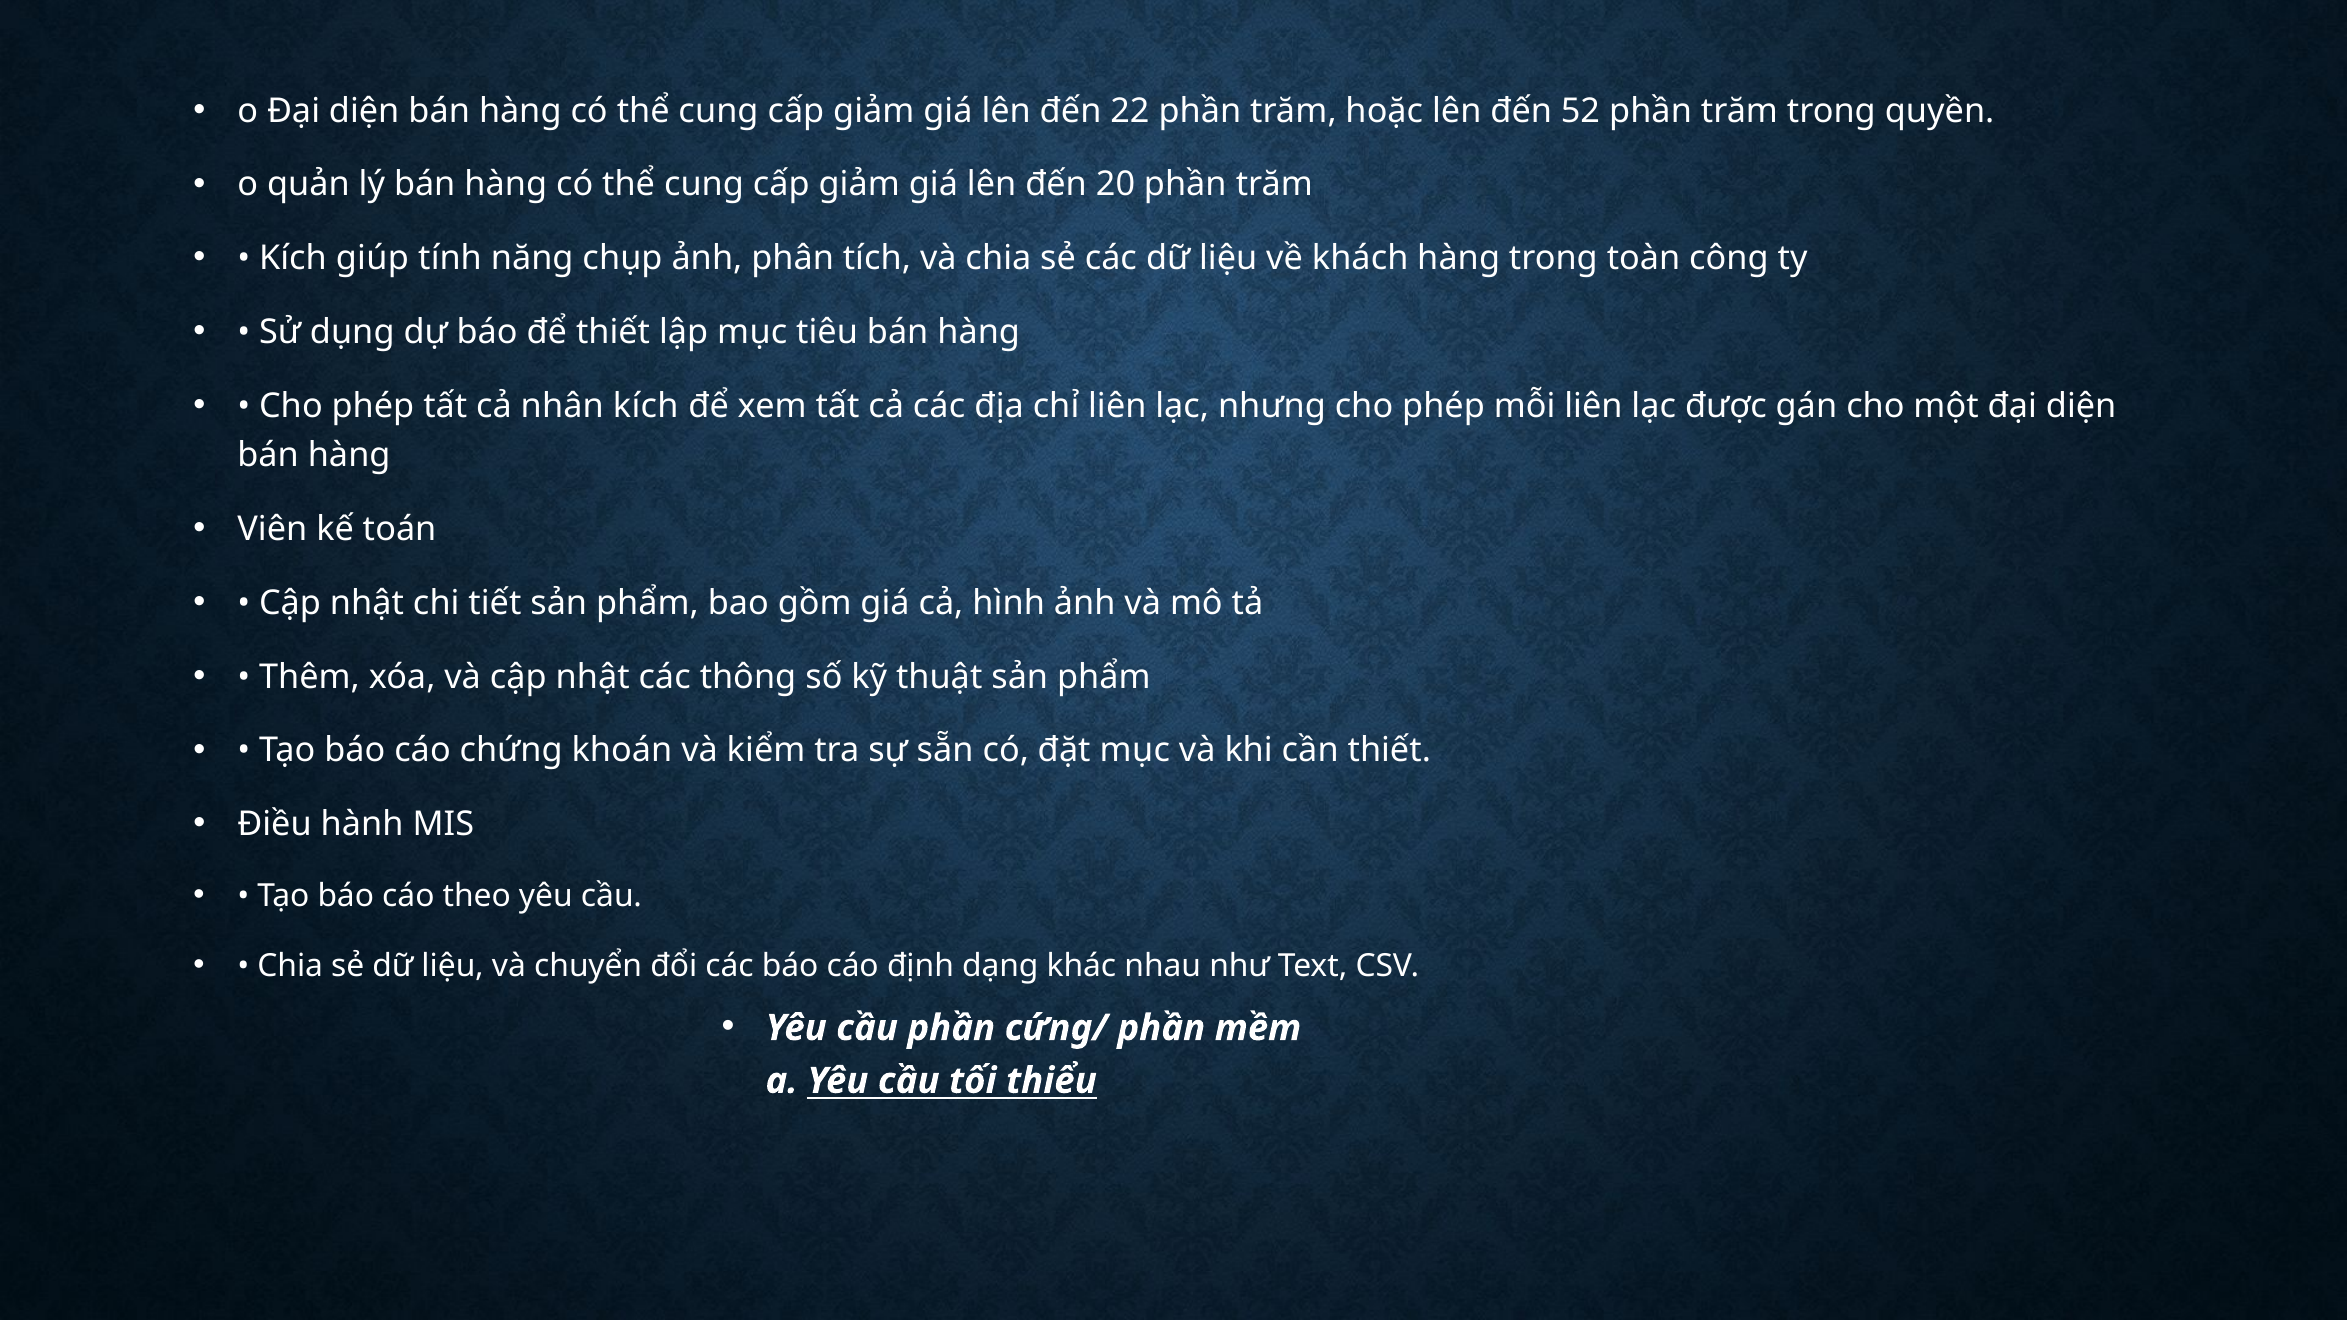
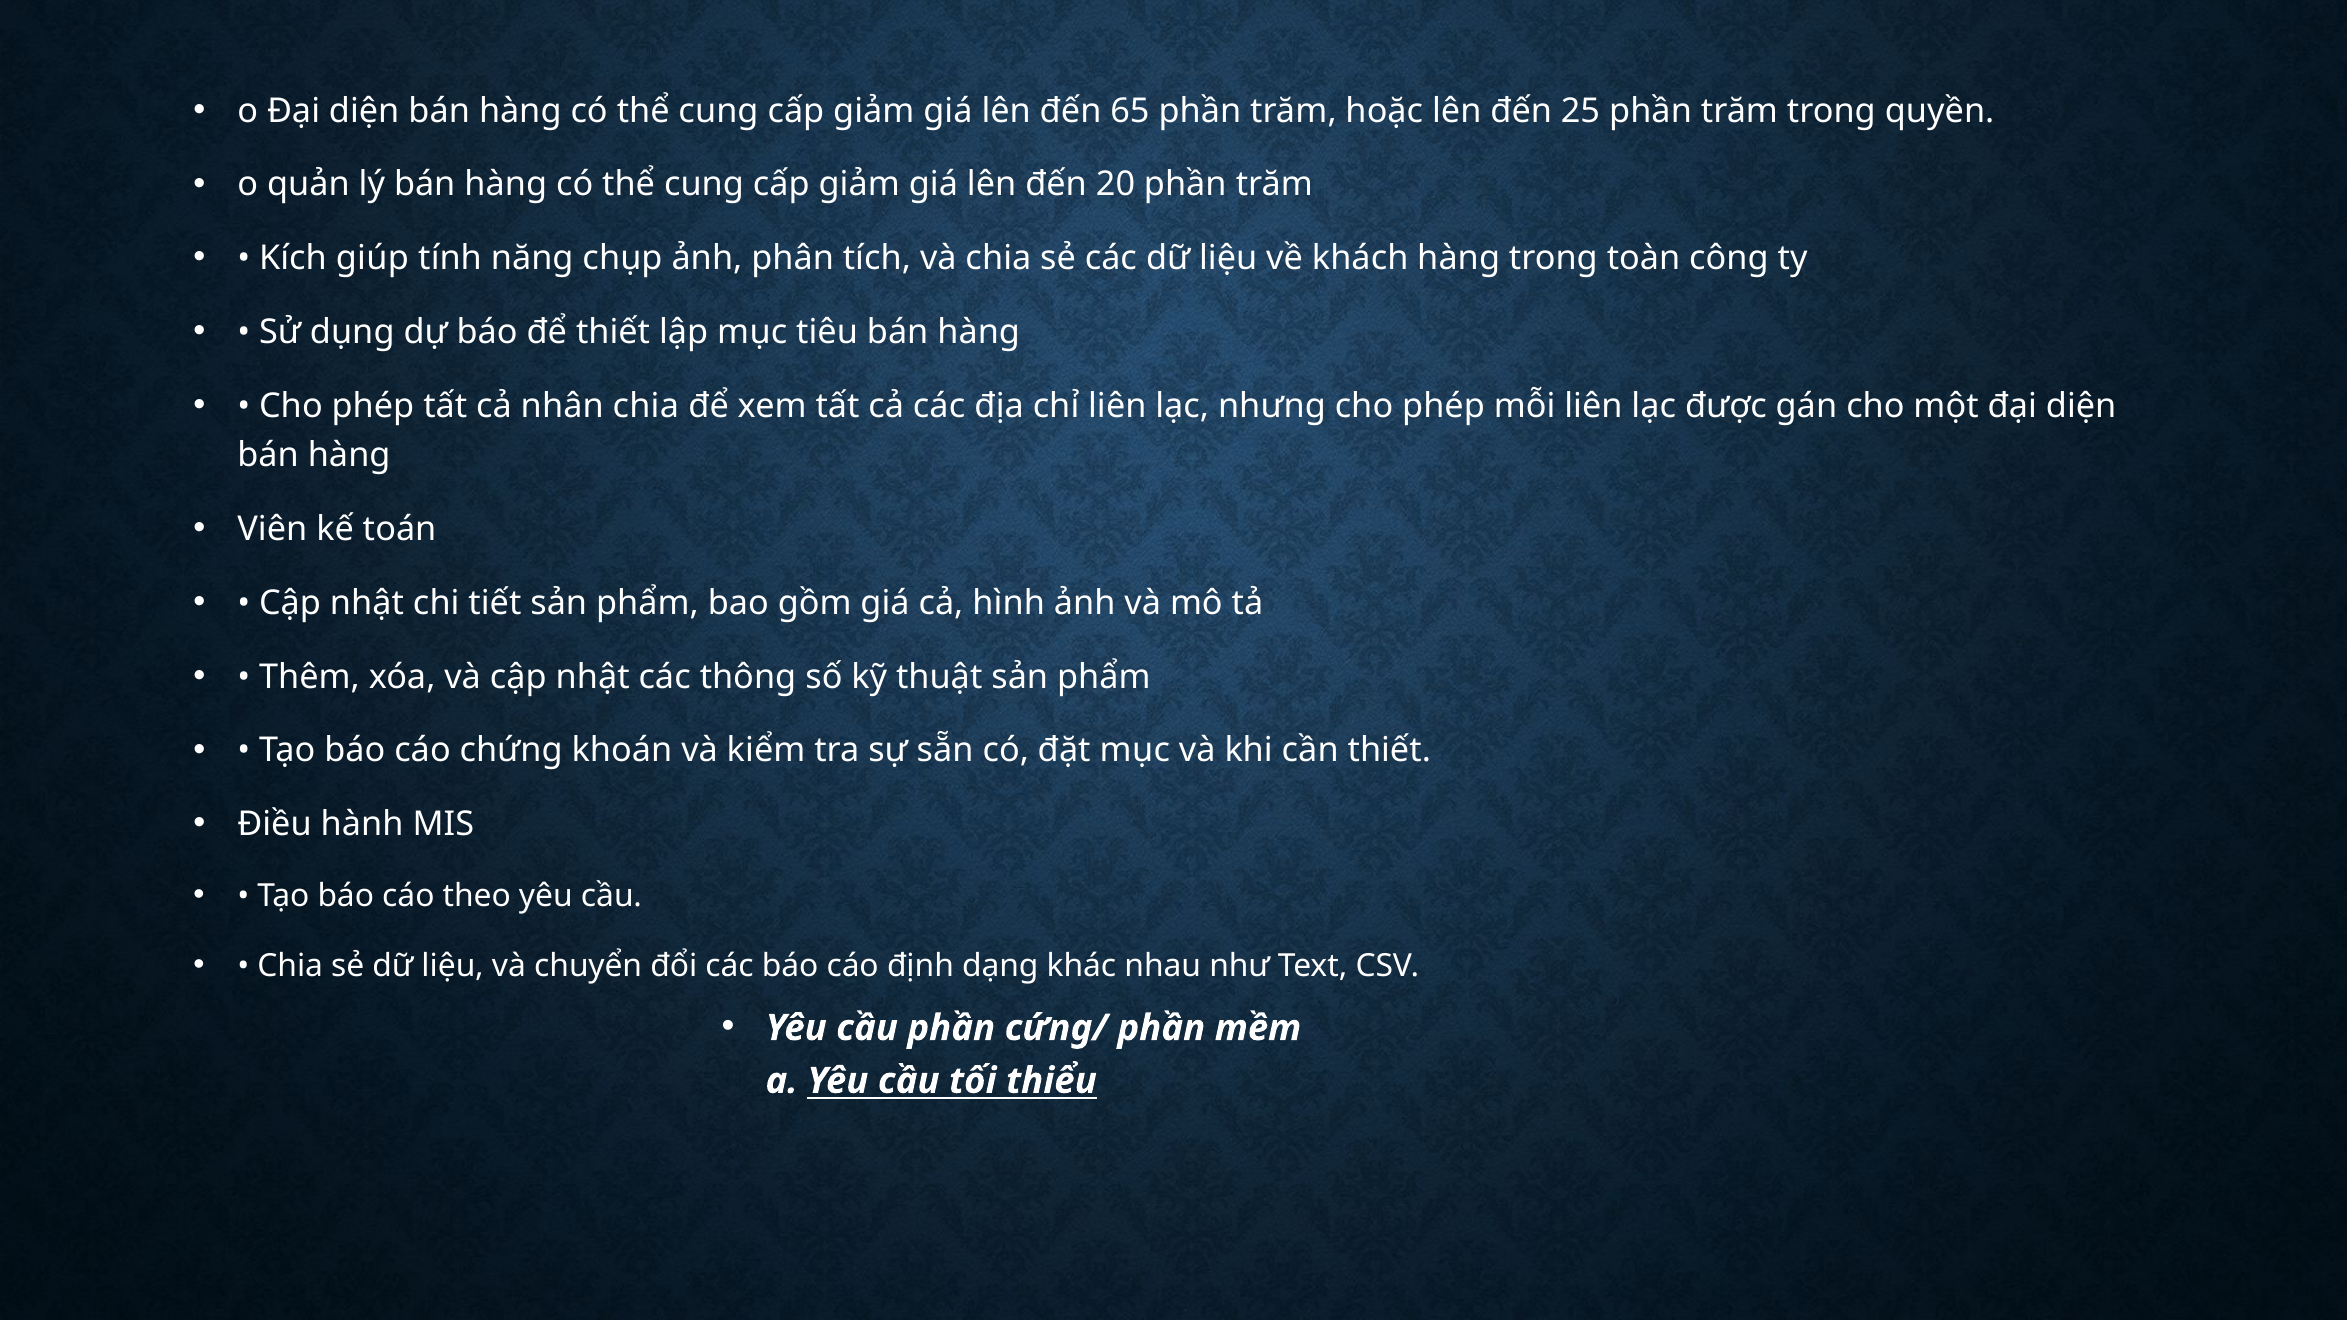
22: 22 -> 65 (1130, 111)
52: 52 -> 25 (1580, 111)
nhân kích: kích -> chia (646, 406)
